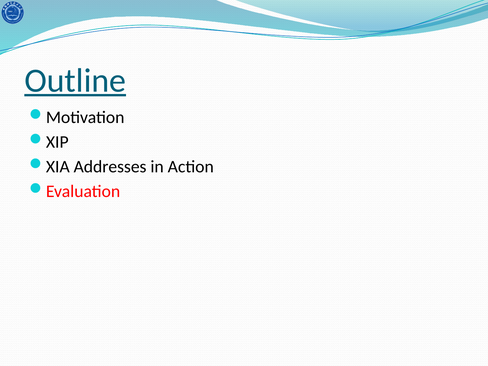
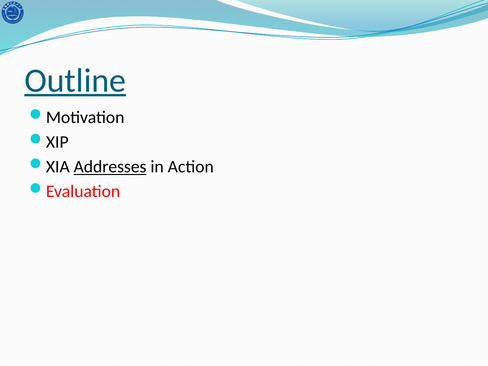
Addresses underline: none -> present (110, 167)
